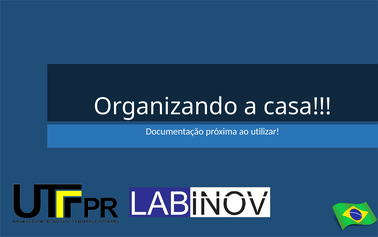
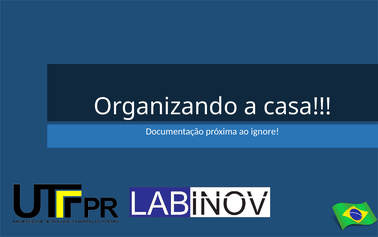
utilizar: utilizar -> ignore (265, 131)
